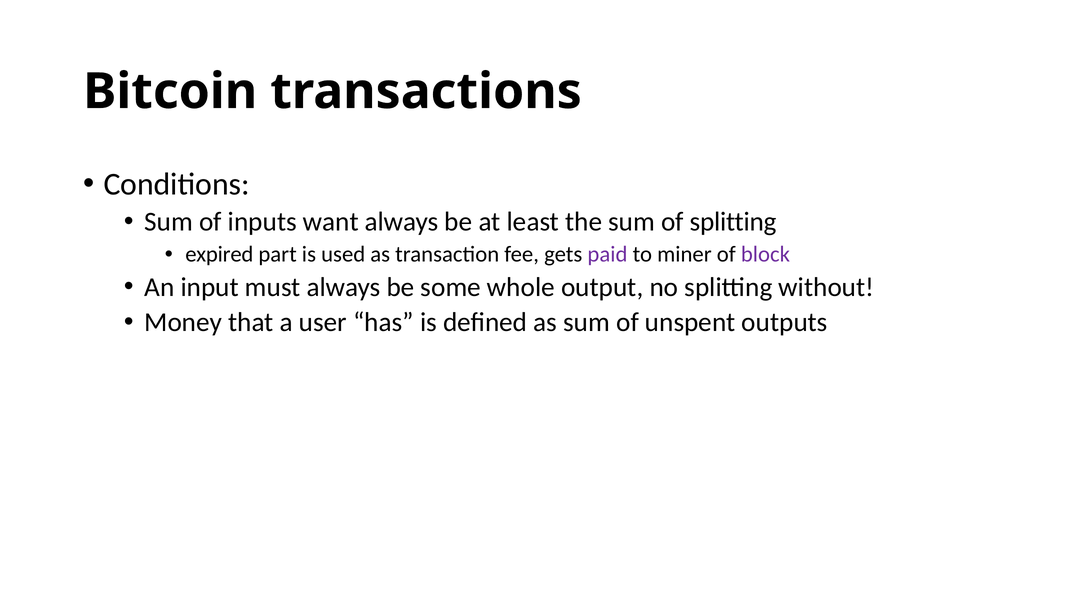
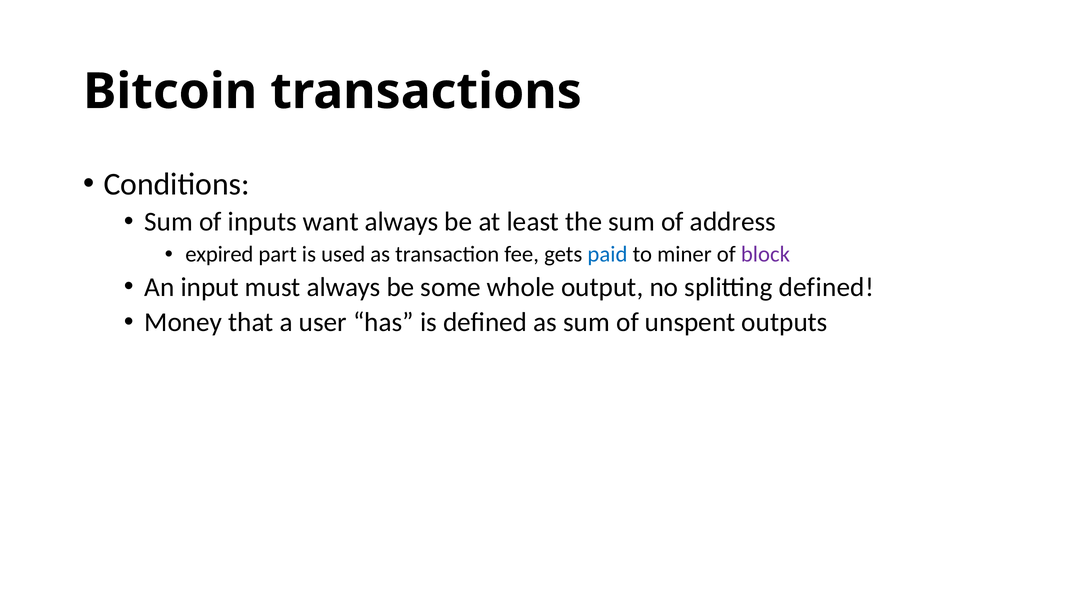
of splitting: splitting -> address (733, 222)
paid colour: purple -> blue (607, 255)
splitting without: without -> defined (826, 287)
